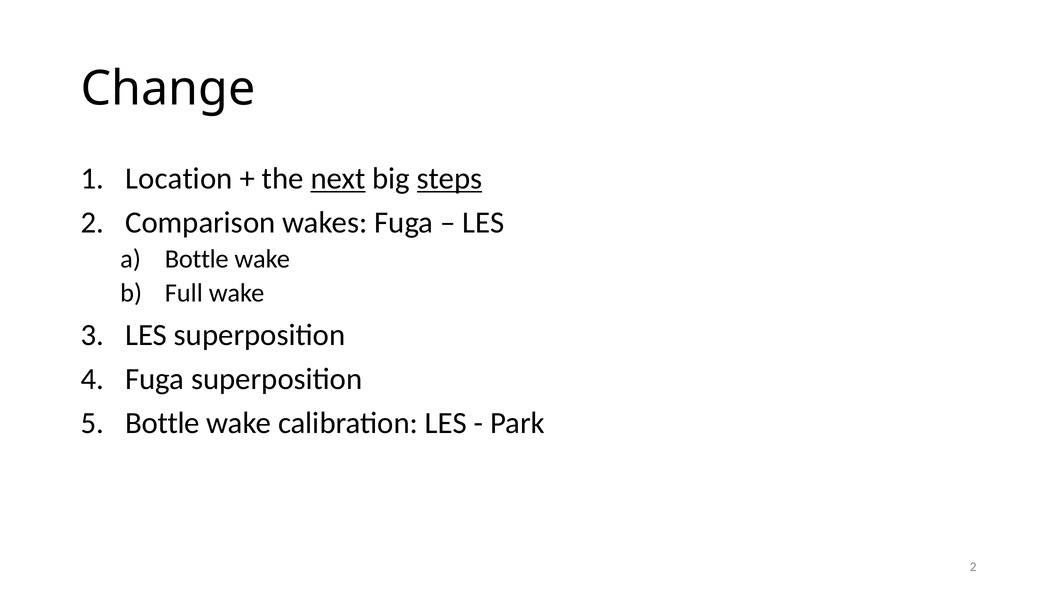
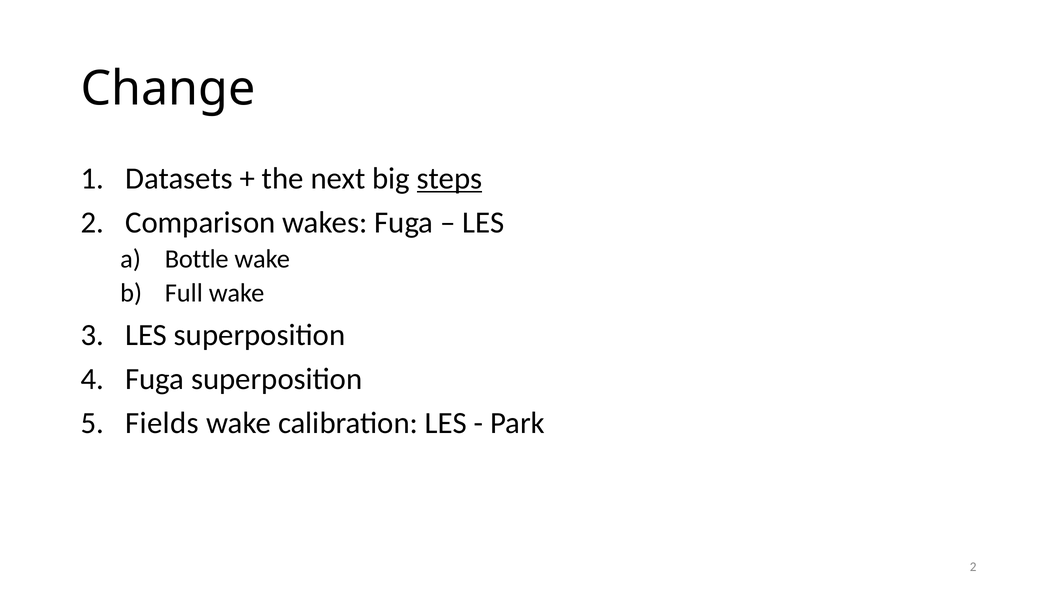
Location: Location -> Datasets (179, 179)
next underline: present -> none (338, 179)
Bottle: Bottle -> Fields (162, 424)
